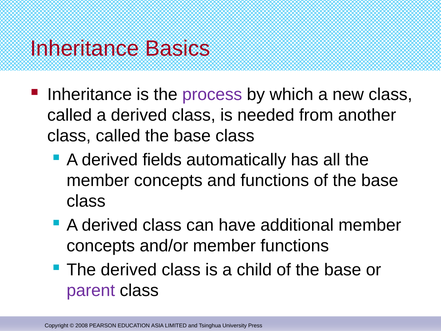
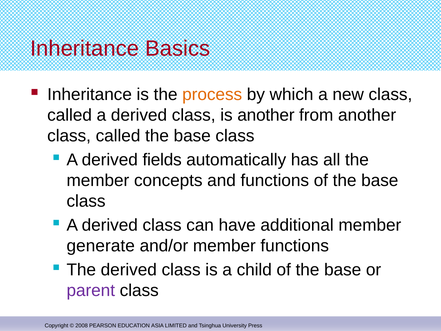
process colour: purple -> orange (212, 95)
is needed: needed -> another (266, 115)
concepts: concepts -> generate (101, 246)
